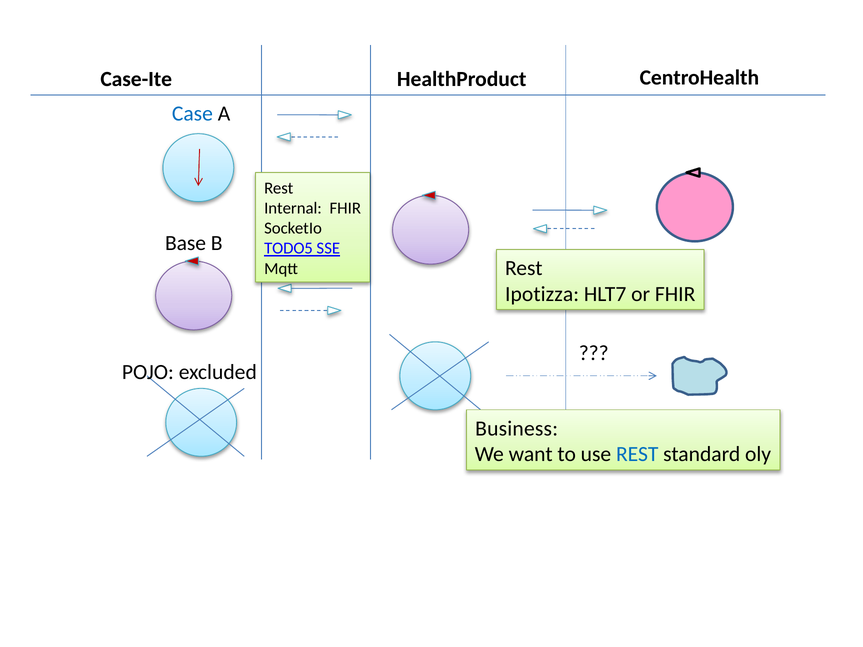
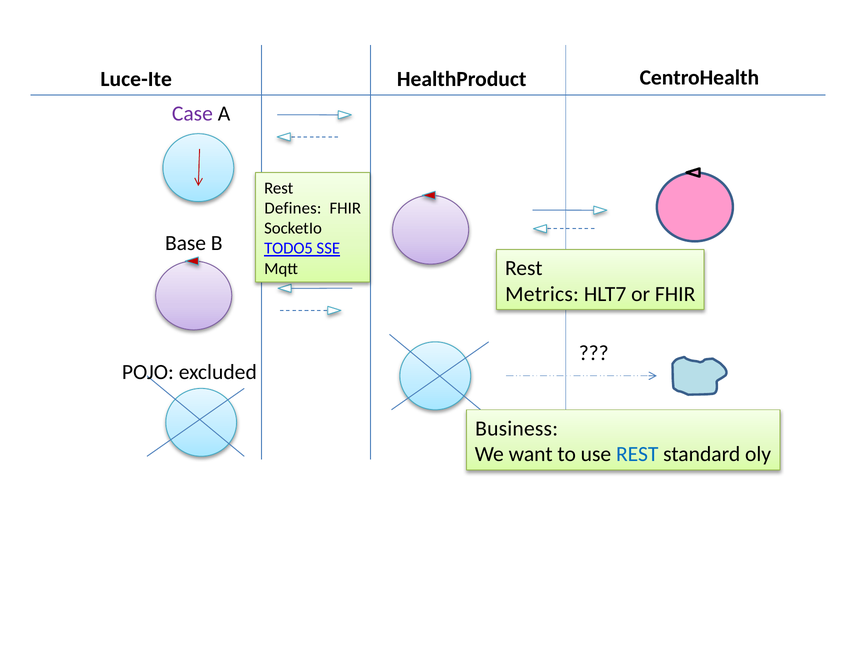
Case-Ite: Case-Ite -> Luce-Ite (136, 79)
Case colour: blue -> purple (192, 114)
Internal: Internal -> Defines (293, 208)
Ipotizza: Ipotizza -> Metrics (542, 294)
